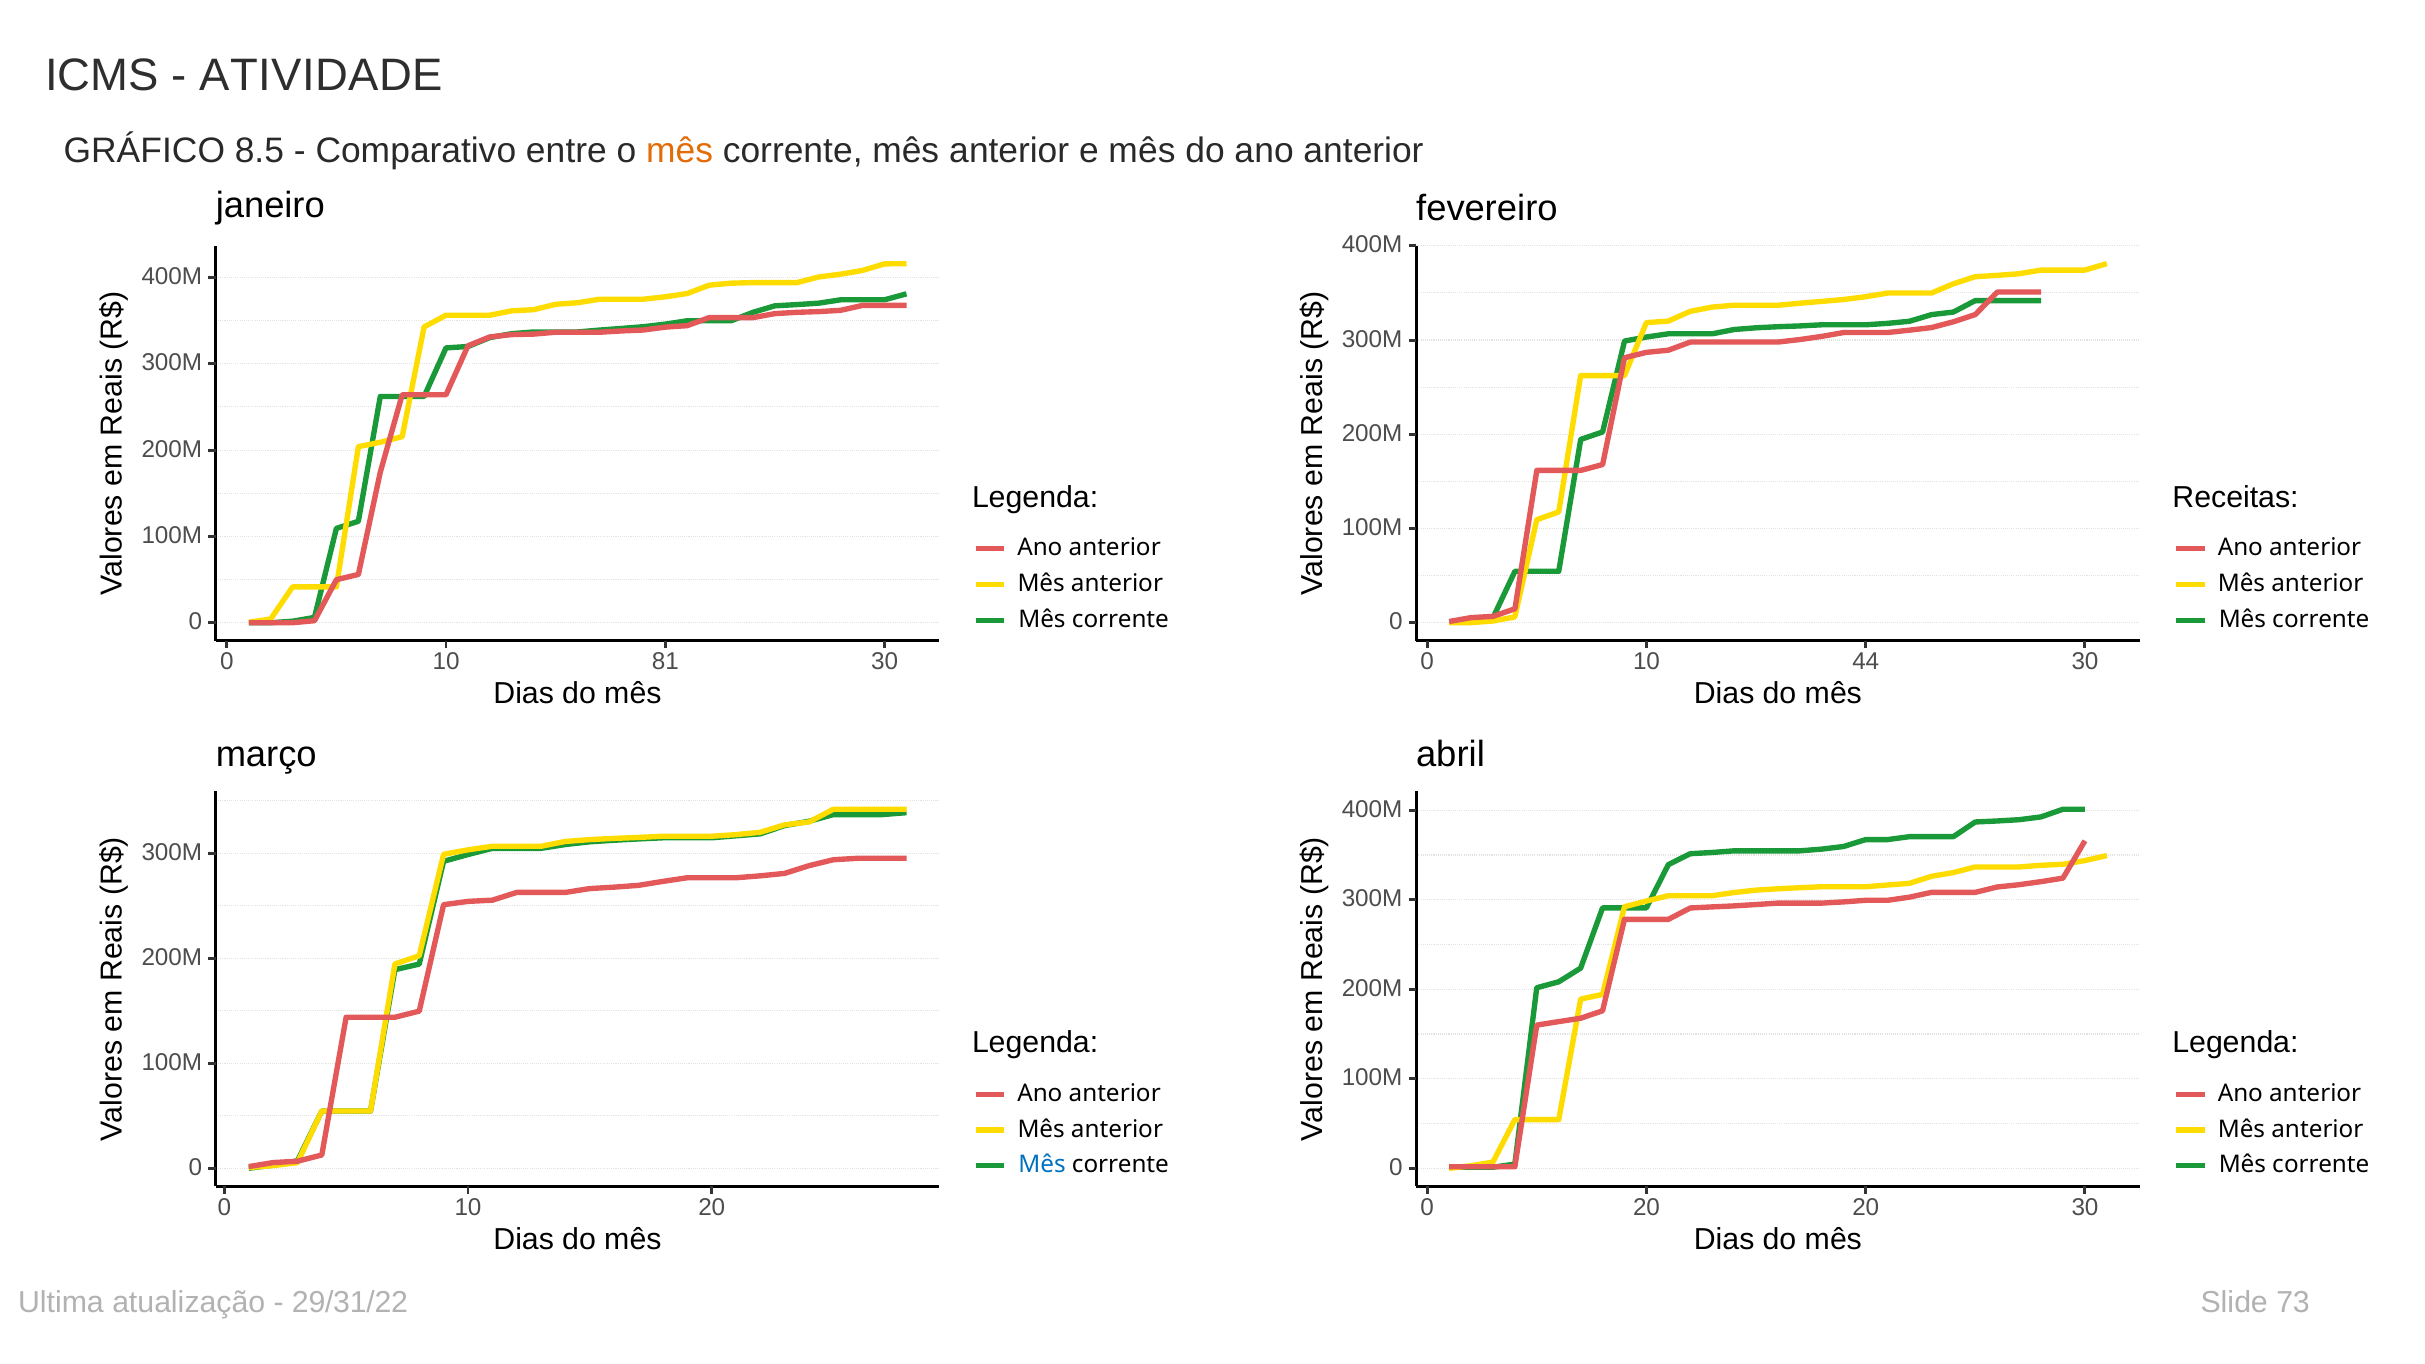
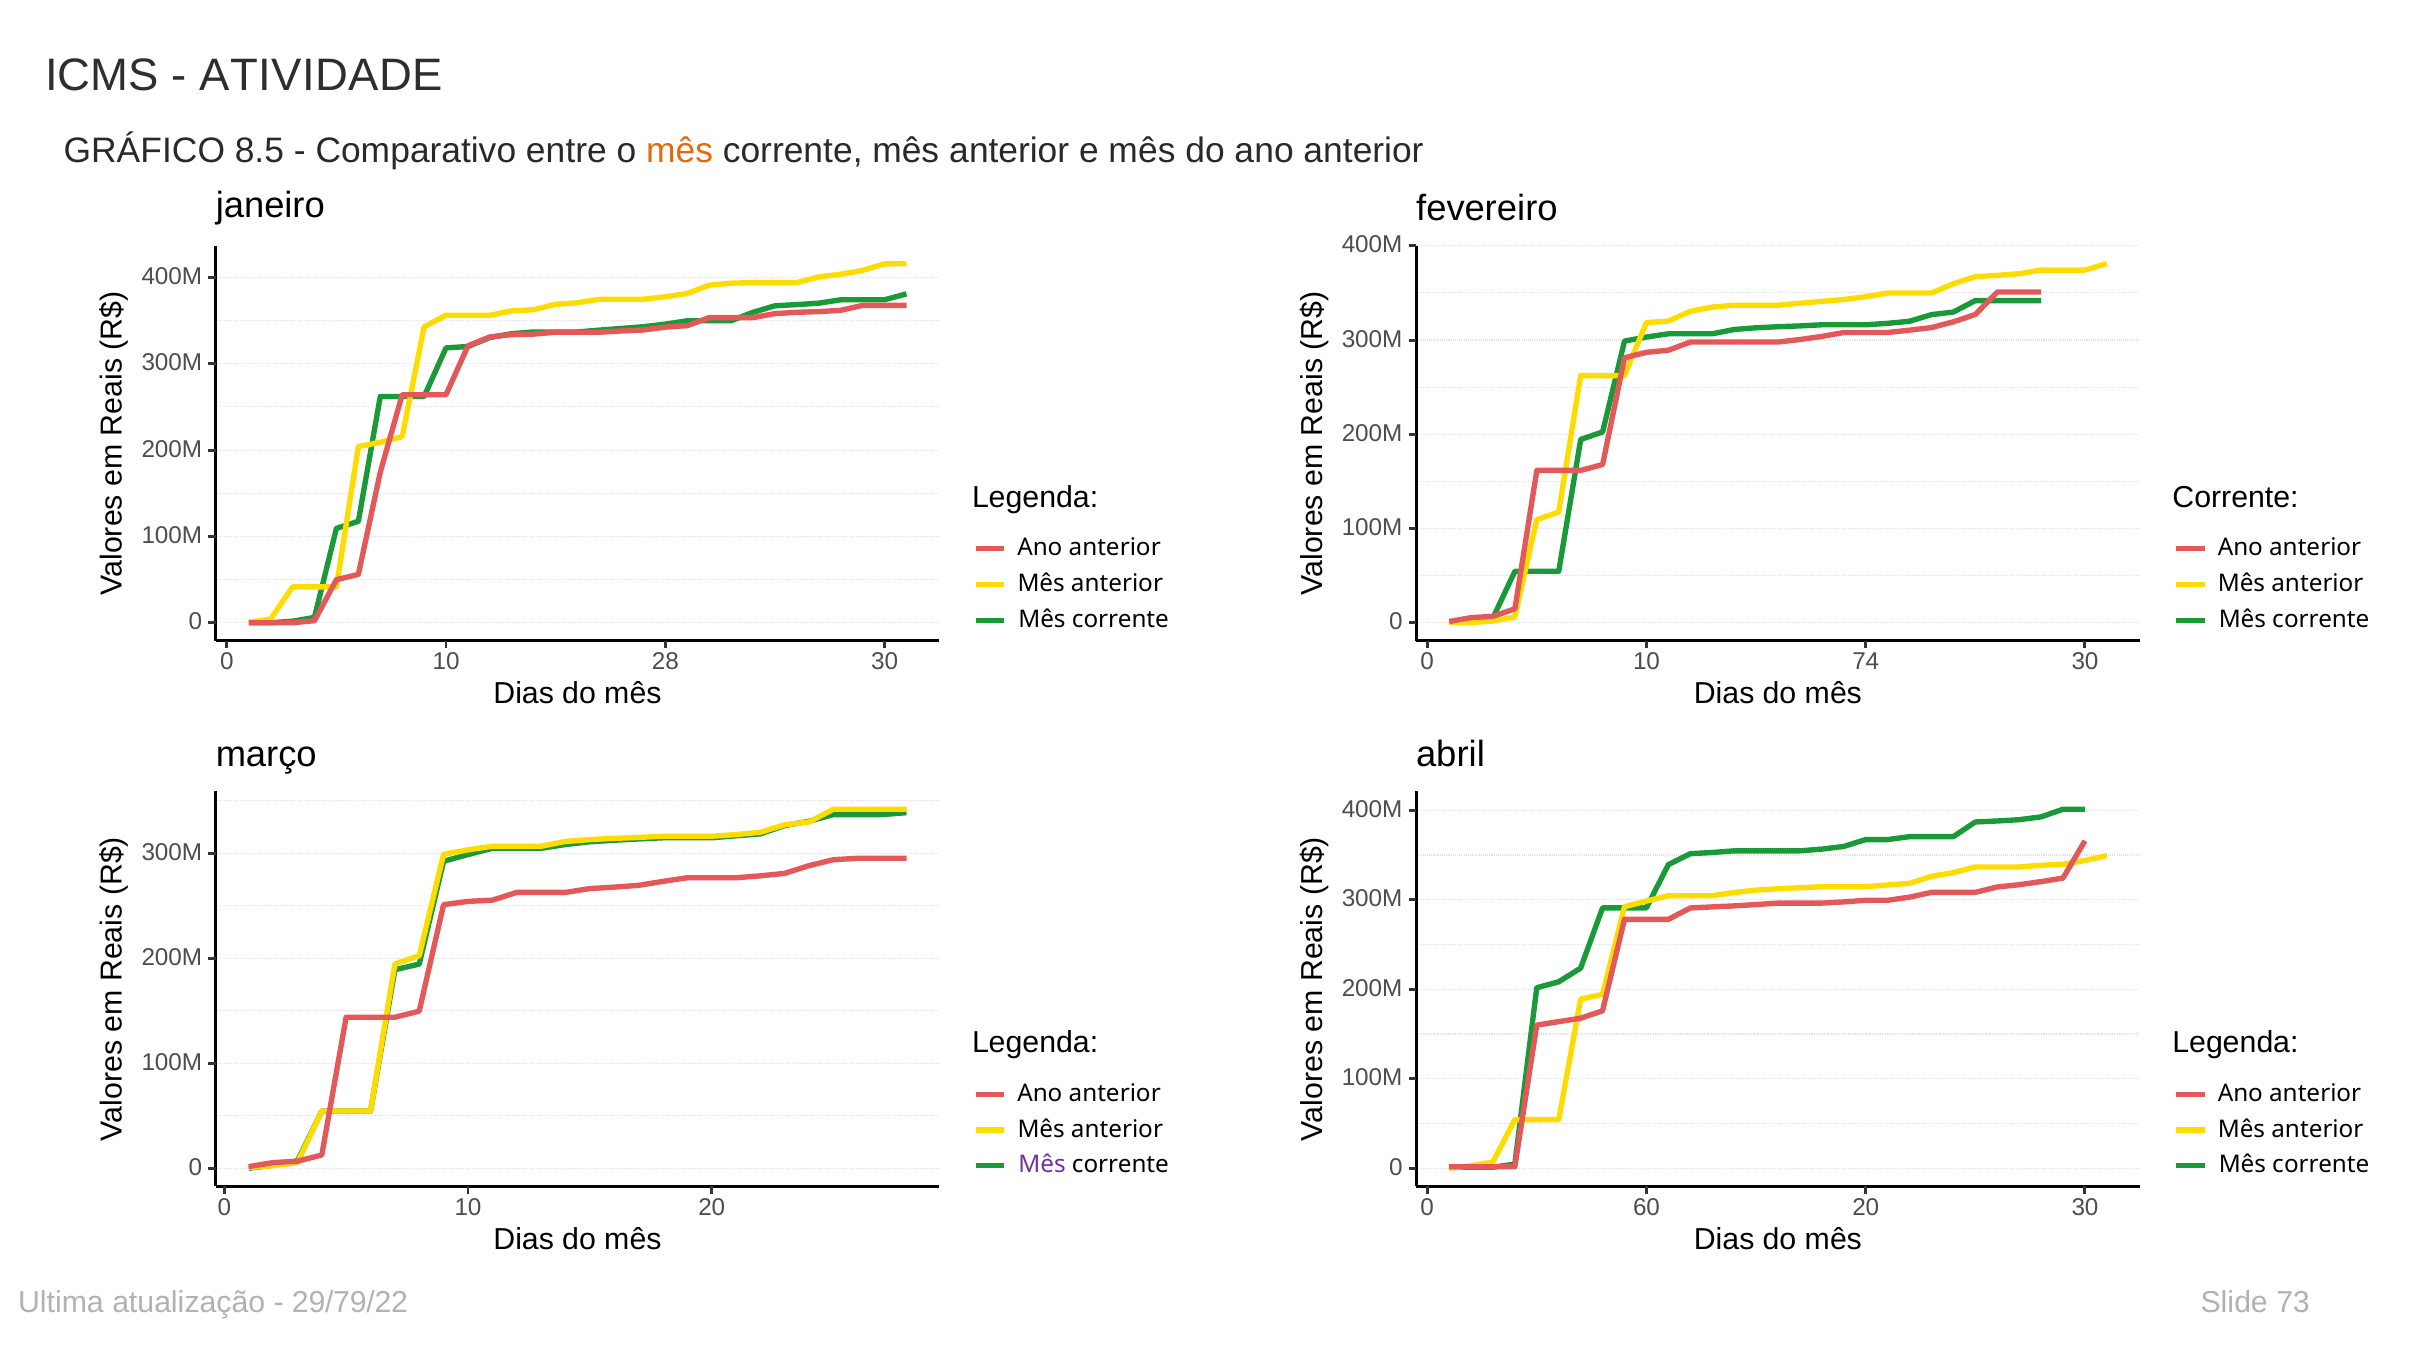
Receitas: Receitas -> Corrente (2236, 497)
81: 81 -> 28 (665, 662)
44: 44 -> 74 (1866, 662)
Mês colour: blue -> purple (1042, 1165)
0 20: 20 -> 60 (1647, 1208)
29/31/22: 29/31/22 -> 29/79/22 (350, 1303)
